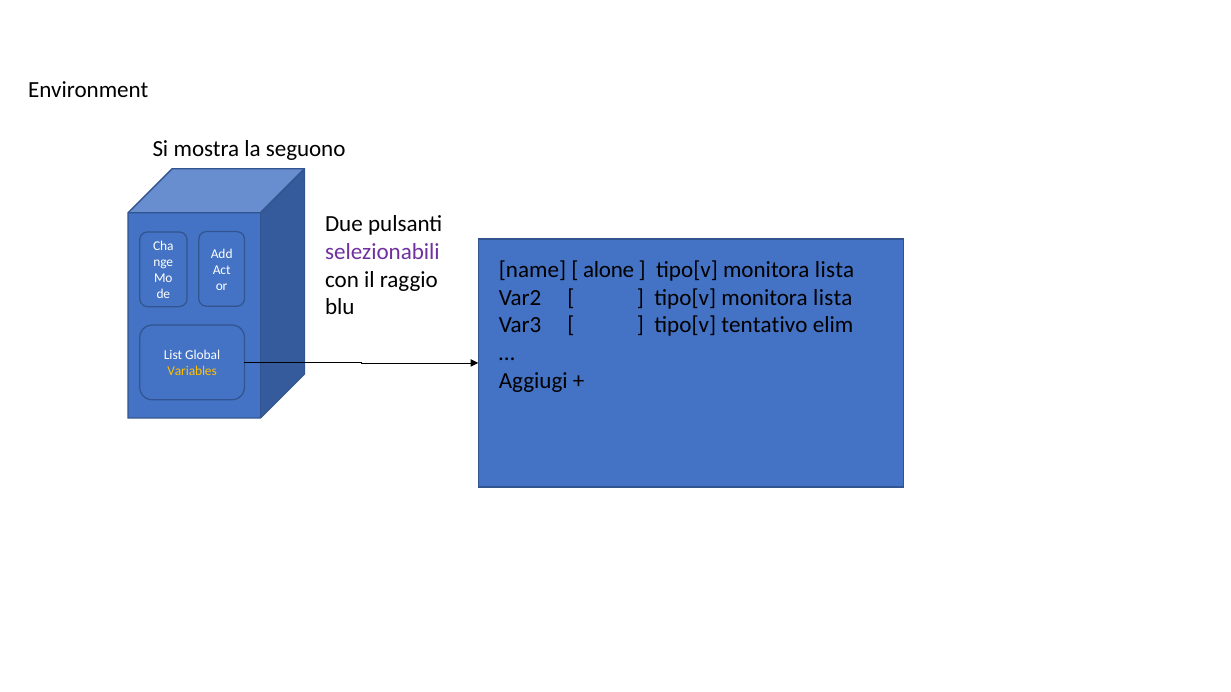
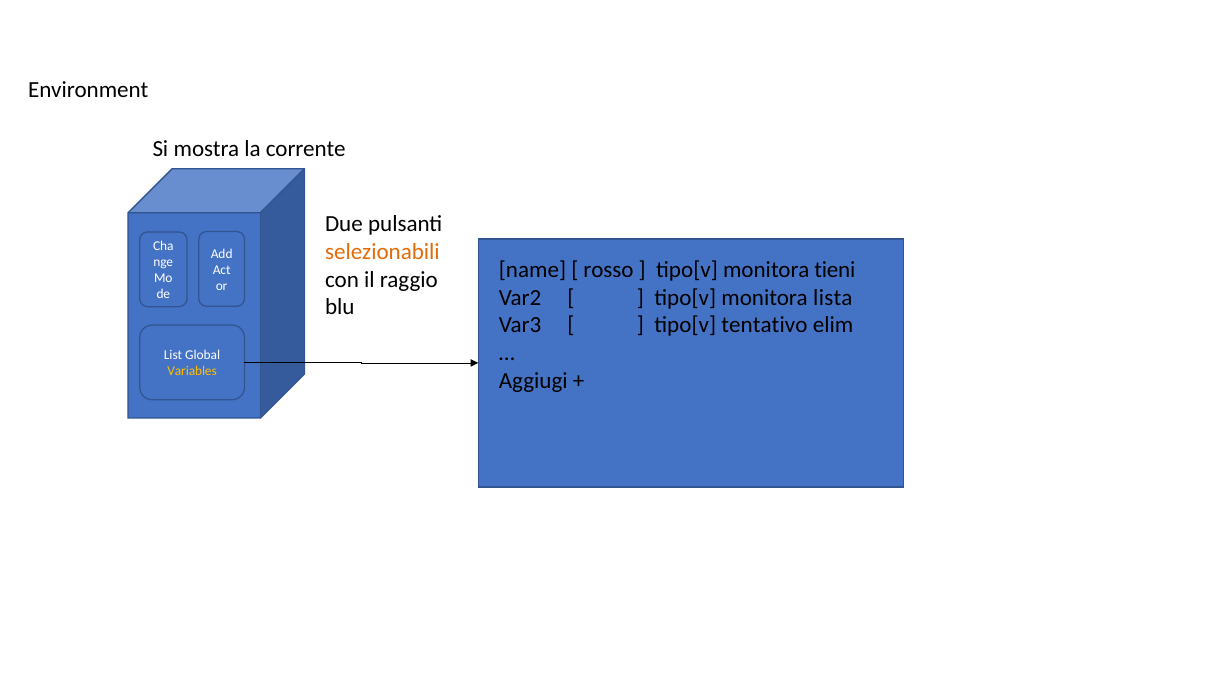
seguono: seguono -> corrente (306, 149)
selezionabili colour: purple -> orange (382, 252)
alone: alone -> rosso (609, 270)
lista: lista -> tieni (835, 270)
